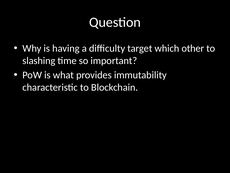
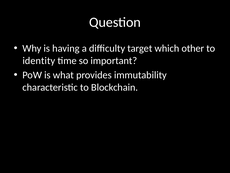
slashing: slashing -> identity (39, 61)
